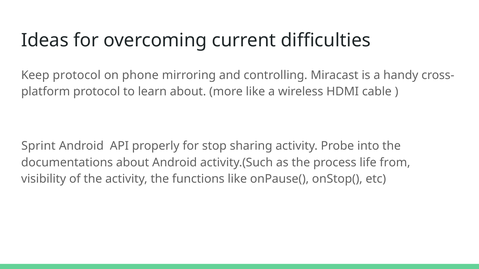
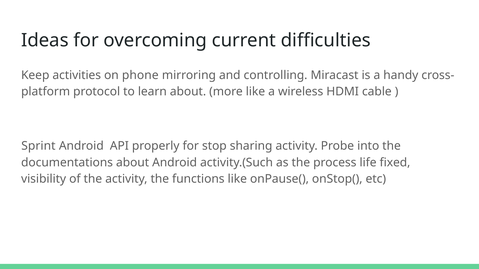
Keep protocol: protocol -> activities (77, 75)
from: from -> fixed (395, 163)
